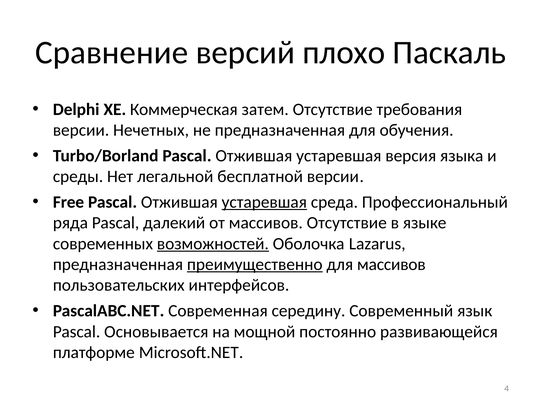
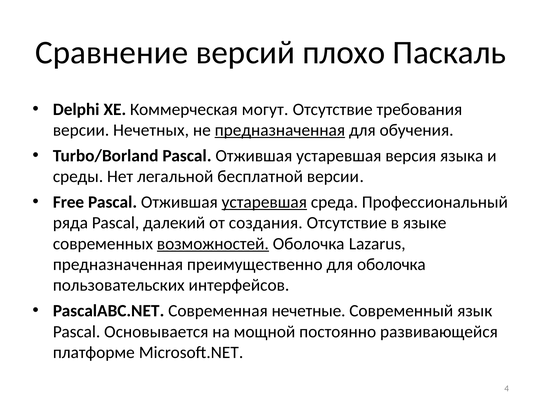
затем: затем -> могут (265, 109)
предназначенная underline: none -> present (280, 130)
от массивов: массивов -> создания (266, 223)
преимущественно underline: present -> none (255, 264)
для массивов: массивов -> оболочка (391, 264)
середину: середину -> нечетные (309, 310)
